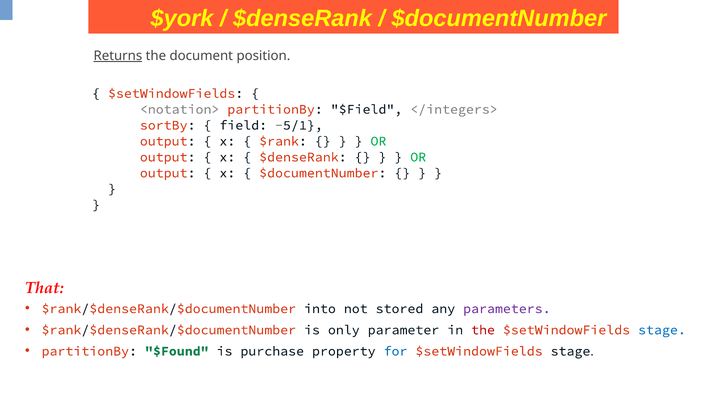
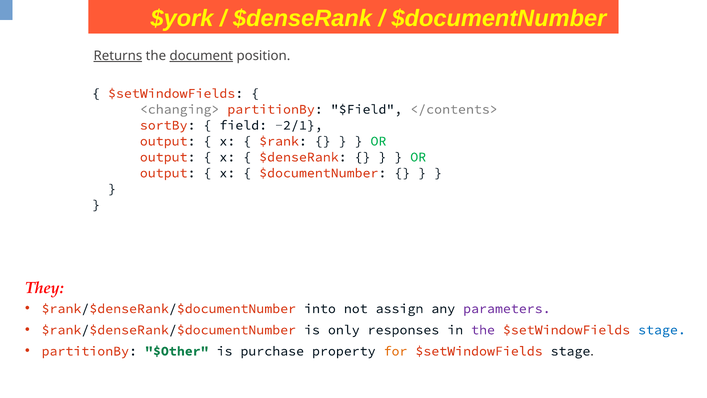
document underline: none -> present (201, 56)
<notation>: <notation> -> <changing> (180, 109)
</integers>: </integers> -> </contents> (454, 109)
-5/1: -5/1 -> -2/1 (299, 125)
That: That -> They (44, 287)
stored: stored -> assign (399, 308)
parameter: parameter -> responses (403, 330)
the colour: red -> purple (483, 330)
$Found: $Found -> $Other (177, 351)
for colour: blue -> orange (396, 351)
